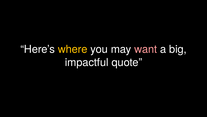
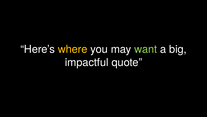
want colour: pink -> light green (146, 49)
